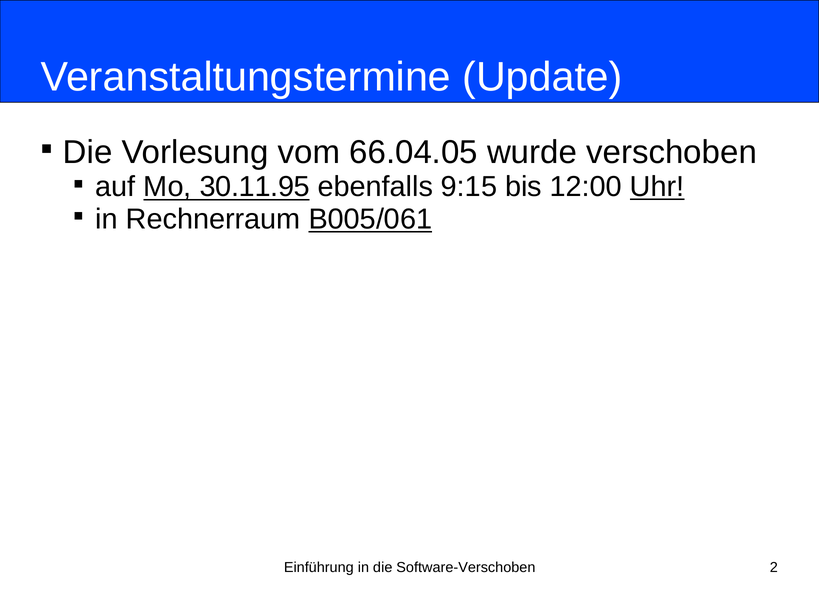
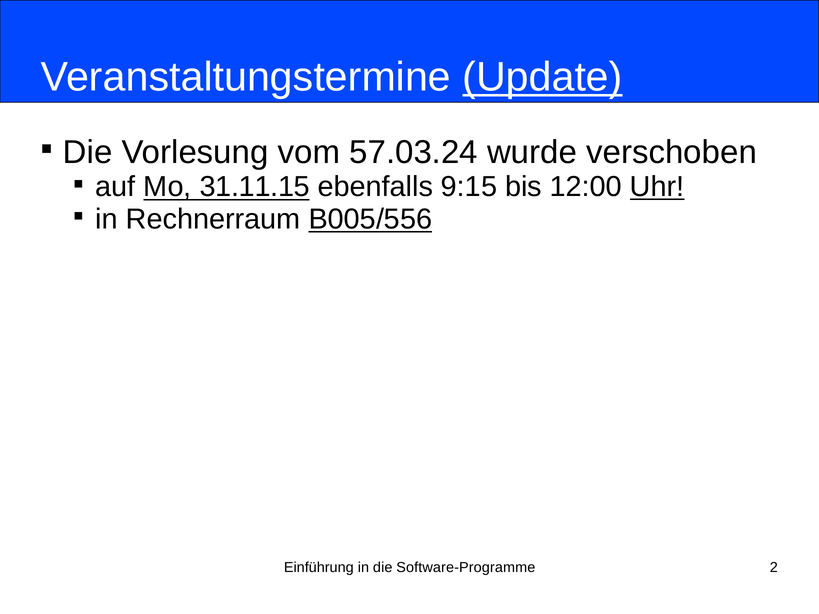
Update underline: none -> present (542, 77)
66.04.05: 66.04.05 -> 57.03.24 (414, 152)
30.11.95: 30.11.95 -> 31.11.15 (255, 187)
B005/061: B005/061 -> B005/556 (370, 219)
Software-Verschoben: Software-Verschoben -> Software-Programme (466, 568)
